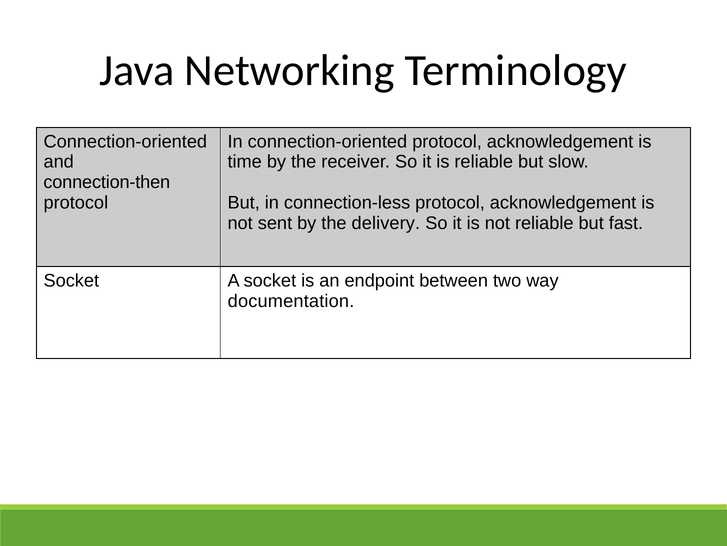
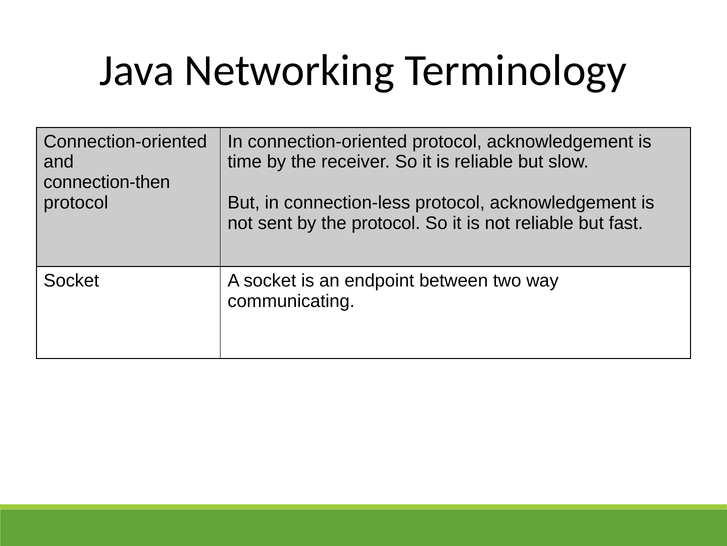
the delivery: delivery -> protocol (386, 223)
documentation: documentation -> communicating (291, 301)
